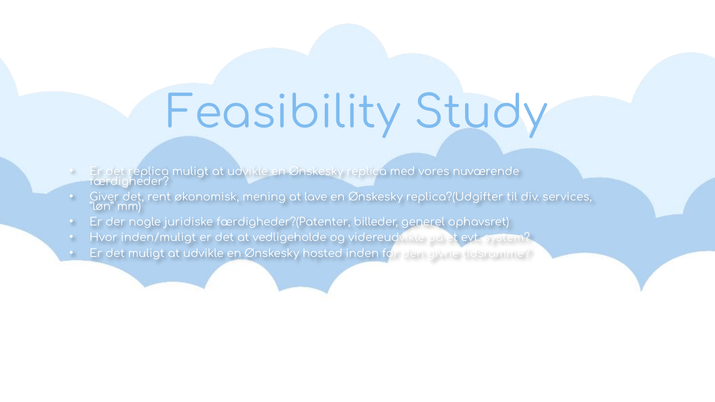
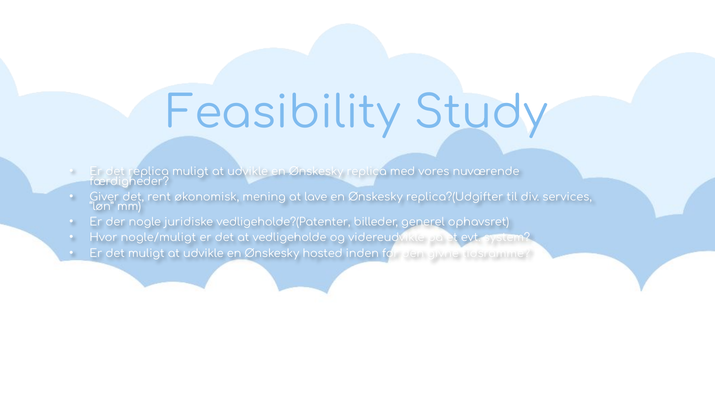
færdigheder?(Patenter: færdigheder?(Patenter -> vedligeholde?(Patenter (283, 222)
inden/muligt: inden/muligt -> nogle/muligt (158, 238)
